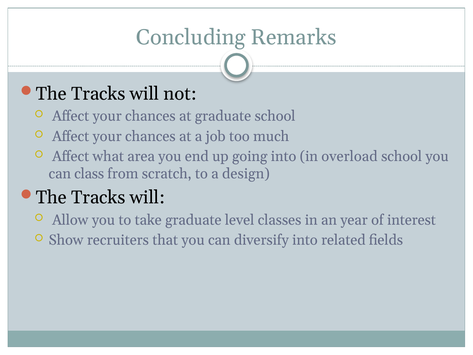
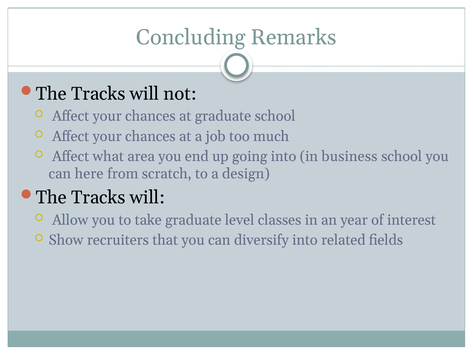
overload: overload -> business (349, 156)
class: class -> here (89, 174)
